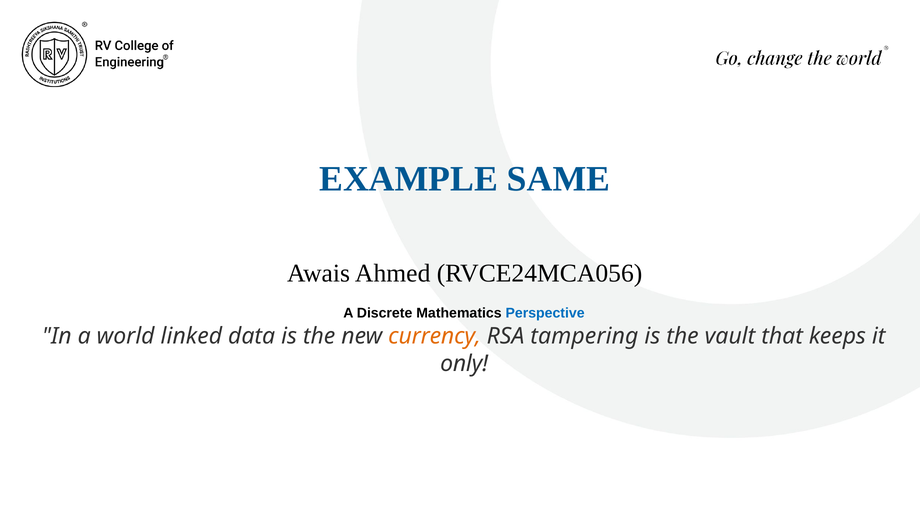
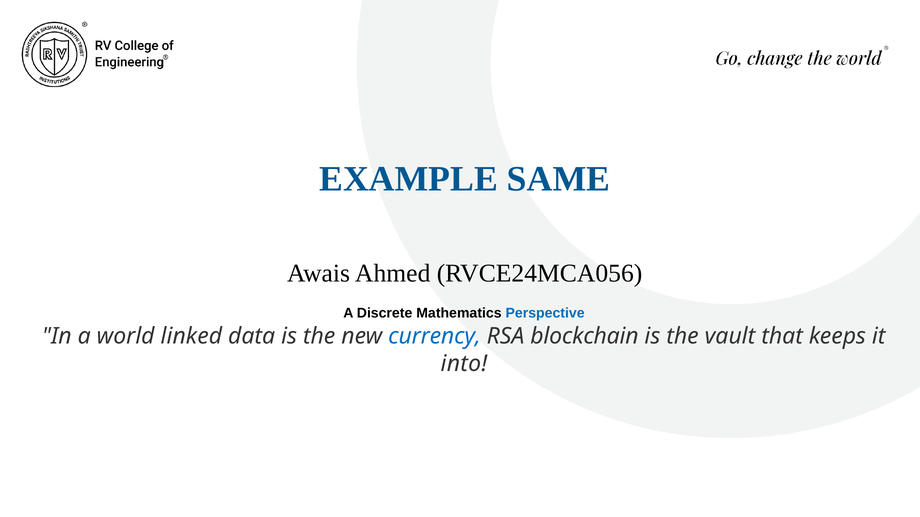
currency colour: orange -> blue (435, 336)
tampering: tampering -> blockchain (584, 336)
only: only -> into (464, 364)
